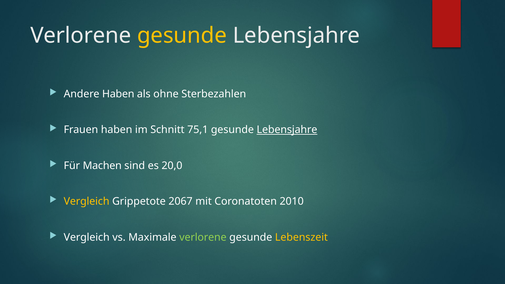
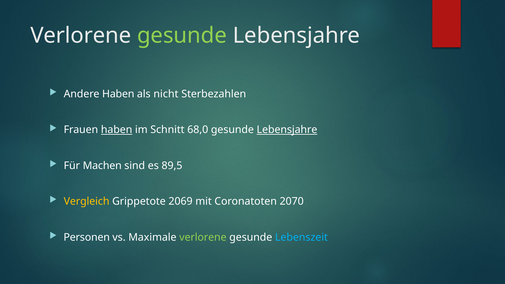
gesunde colour: yellow -> light green (182, 35)
ohne: ohne -> nicht (166, 94)
haben underline: none -> present (117, 130)
75,1: 75,1 -> 68,0 (198, 130)
20,0: 20,0 -> 89,5 (172, 166)
2067: 2067 -> 2069 (181, 201)
2010: 2010 -> 2070 (292, 201)
Vergleich: Vergleich -> Personen (87, 237)
Lebenszeit colour: yellow -> light blue (301, 237)
